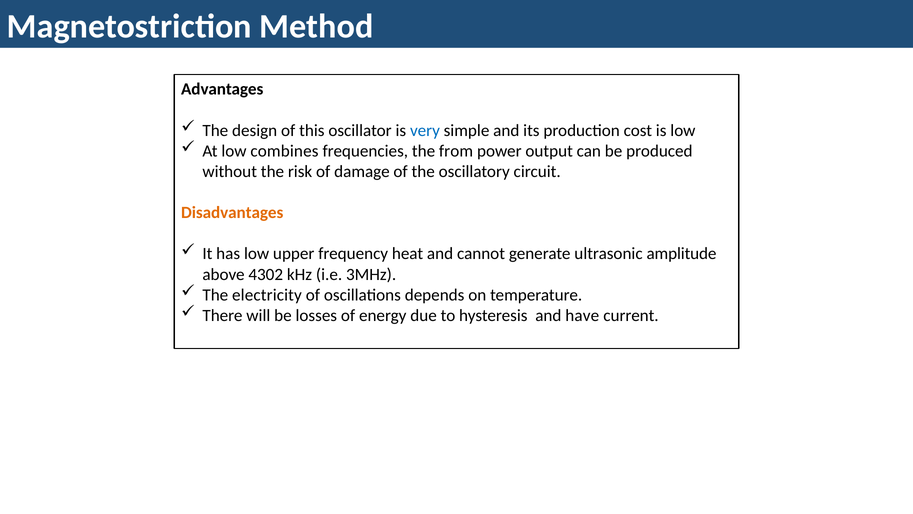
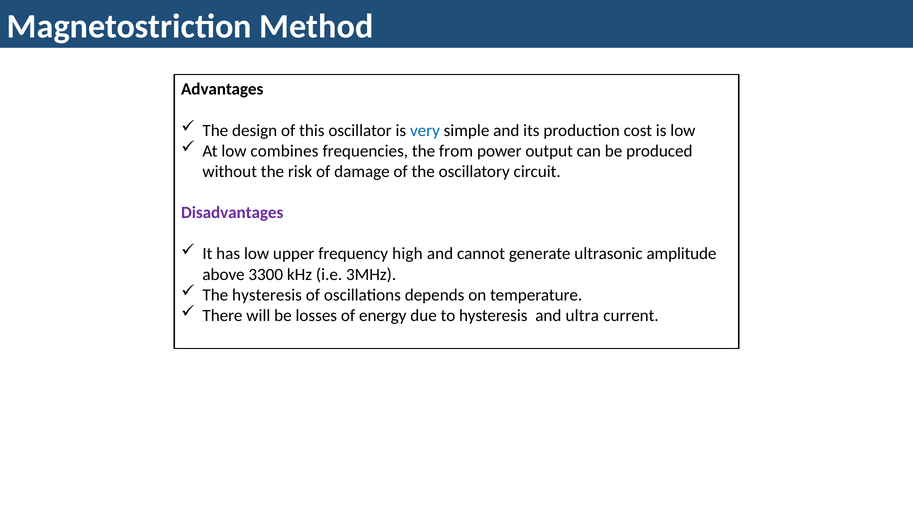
Disadvantages colour: orange -> purple (232, 212)
heat: heat -> high (407, 254)
4302: 4302 -> 3300 (266, 274)
The electricity: electricity -> hysteresis (267, 295)
have: have -> ultra (582, 315)
